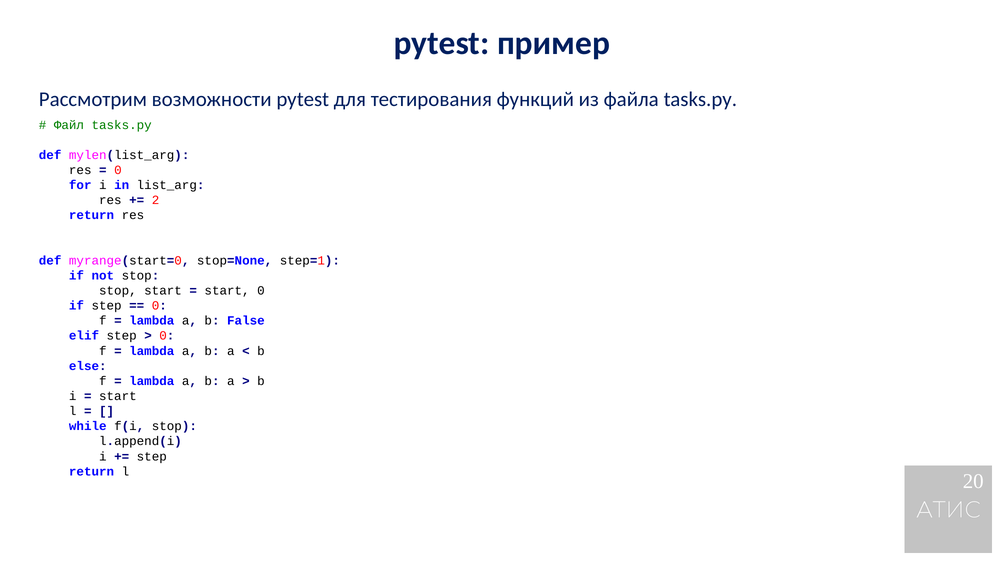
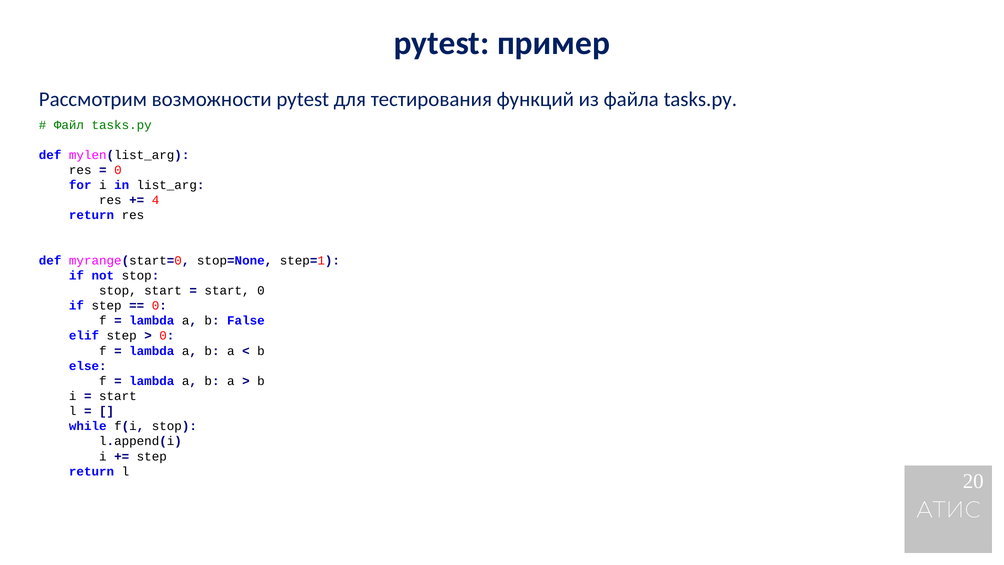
2: 2 -> 4 (156, 200)
